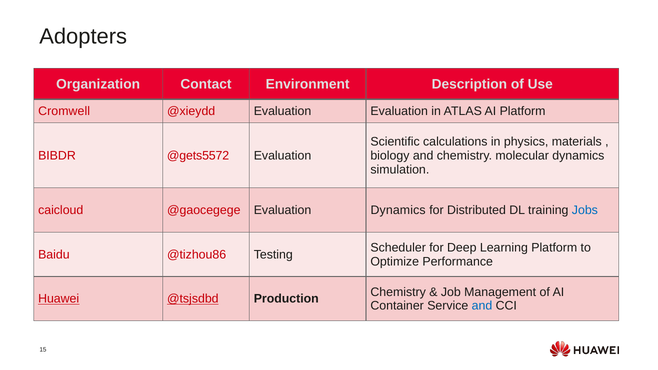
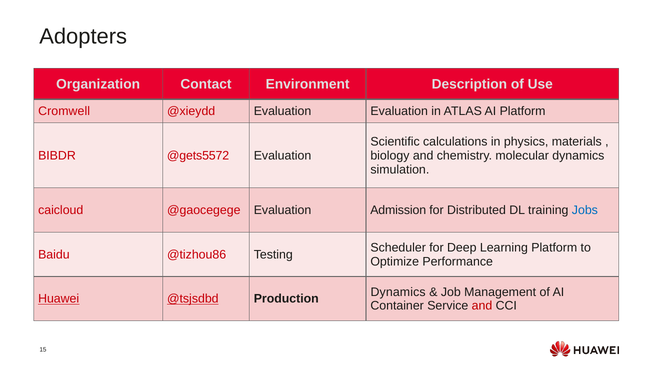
Evaluation Dynamics: Dynamics -> Admission (398, 210)
Chemistry: Chemistry -> Dynamics (398, 292)
and colour: blue -> red (482, 306)
